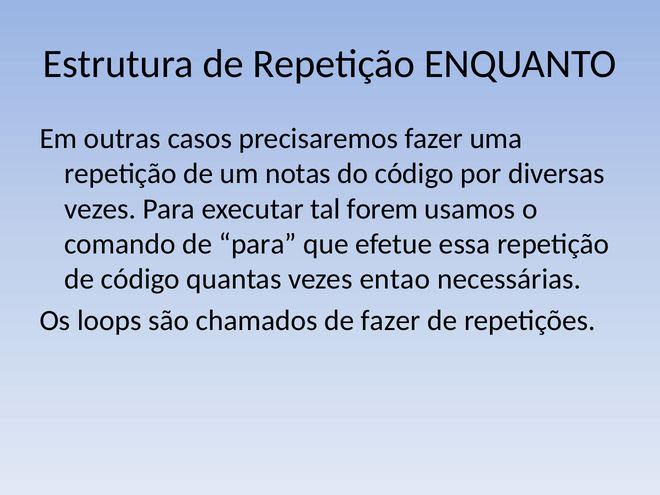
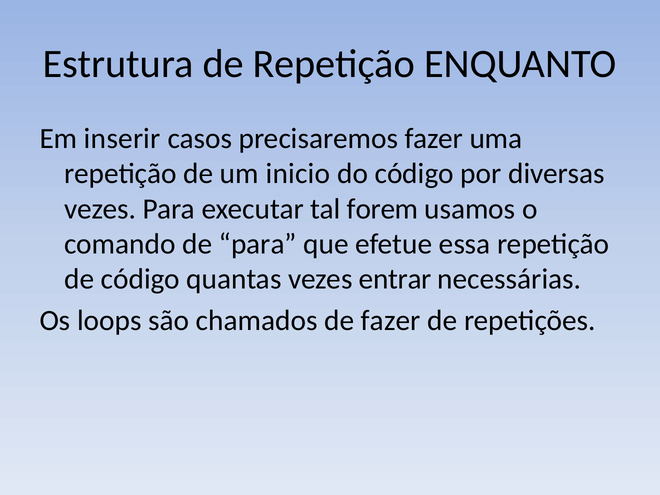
outras: outras -> inserir (122, 138)
notas: notas -> inicio (298, 174)
entao: entao -> entrar (395, 279)
